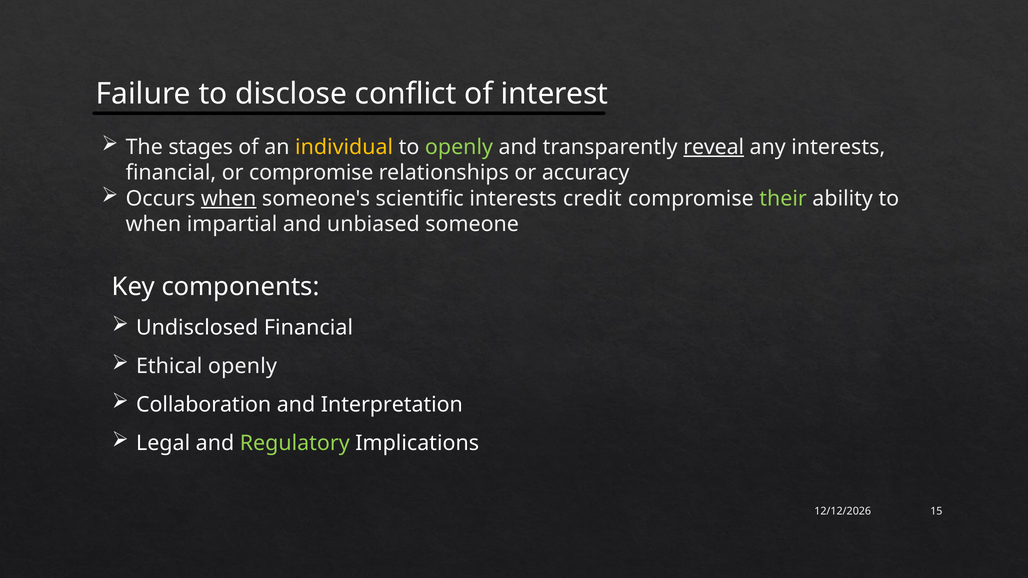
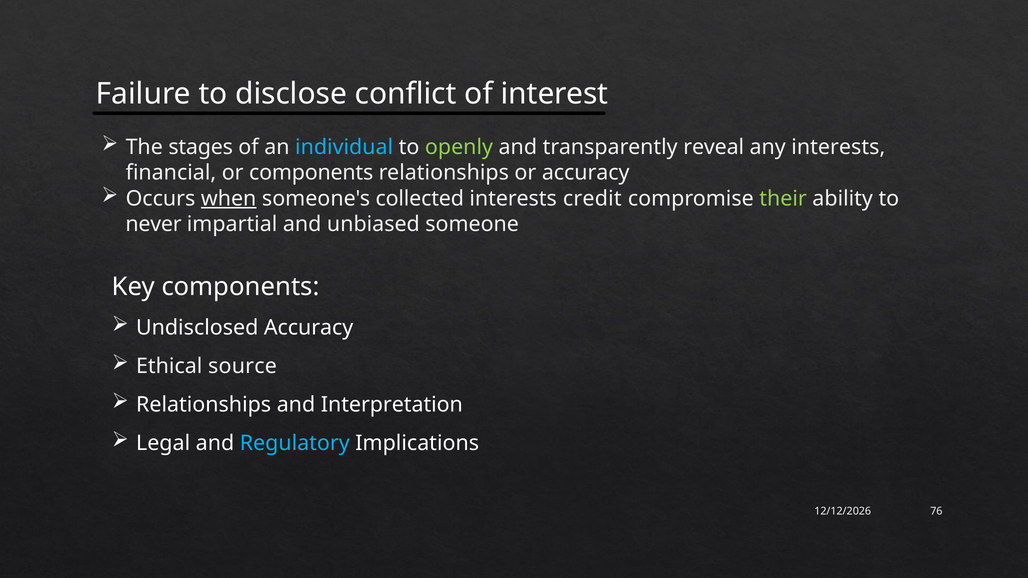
individual colour: yellow -> light blue (344, 147)
reveal underline: present -> none (714, 147)
or compromise: compromise -> components (311, 173)
scientific: scientific -> collected (420, 199)
when: when -> never (154, 224)
Undisclosed Financial: Financial -> Accuracy (309, 328)
Ethical openly: openly -> source (242, 366)
Collaboration: Collaboration -> Relationships (204, 405)
Regulatory colour: light green -> light blue (295, 443)
15: 15 -> 76 (936, 511)
